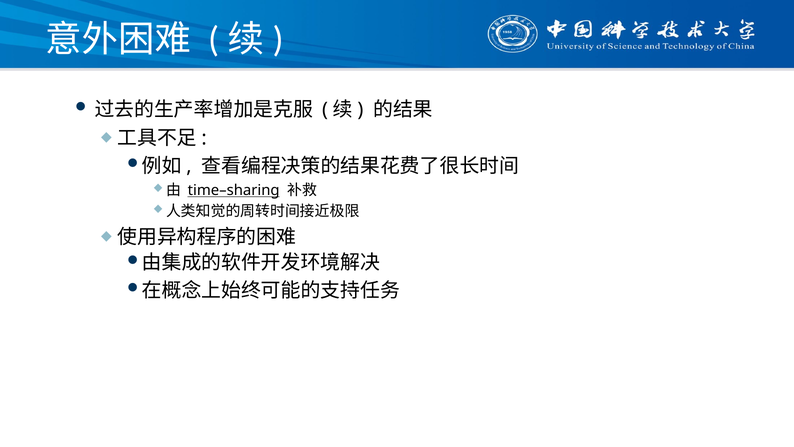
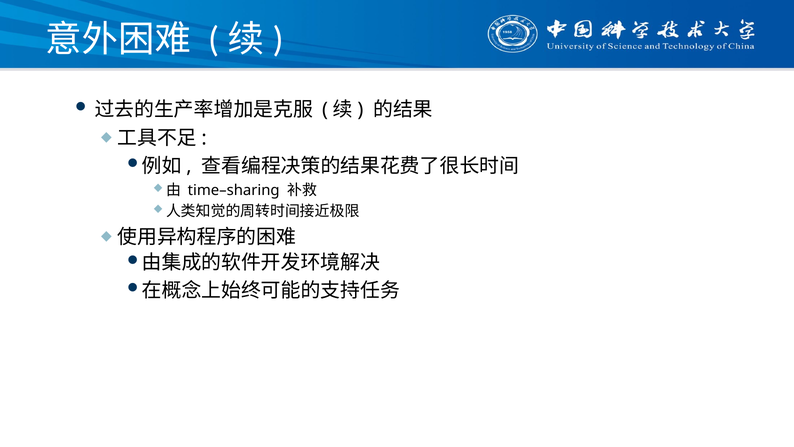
time–sharing underline: present -> none (234, 190)
